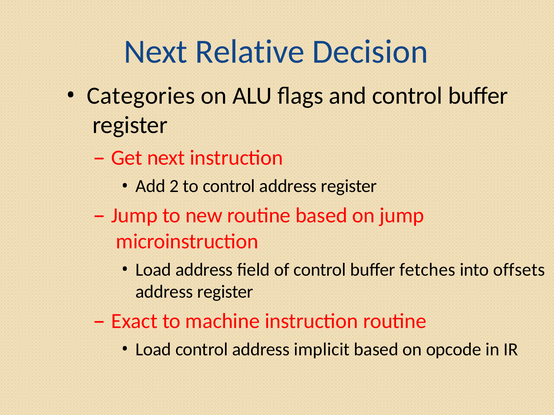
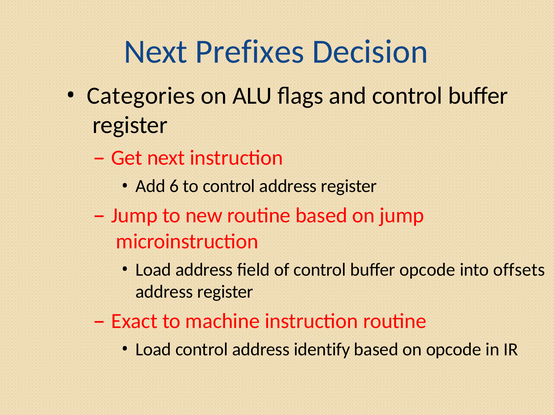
Relative: Relative -> Prefixes (250, 52)
2: 2 -> 6 (174, 186)
buffer fetches: fetches -> opcode (427, 270)
implicit: implicit -> identify (322, 350)
